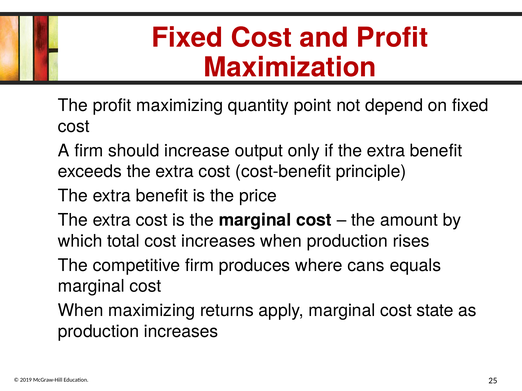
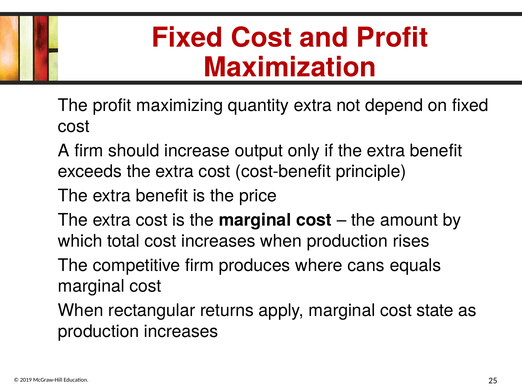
quantity point: point -> extra (313, 106)
When maximizing: maximizing -> rectangular (152, 311)
